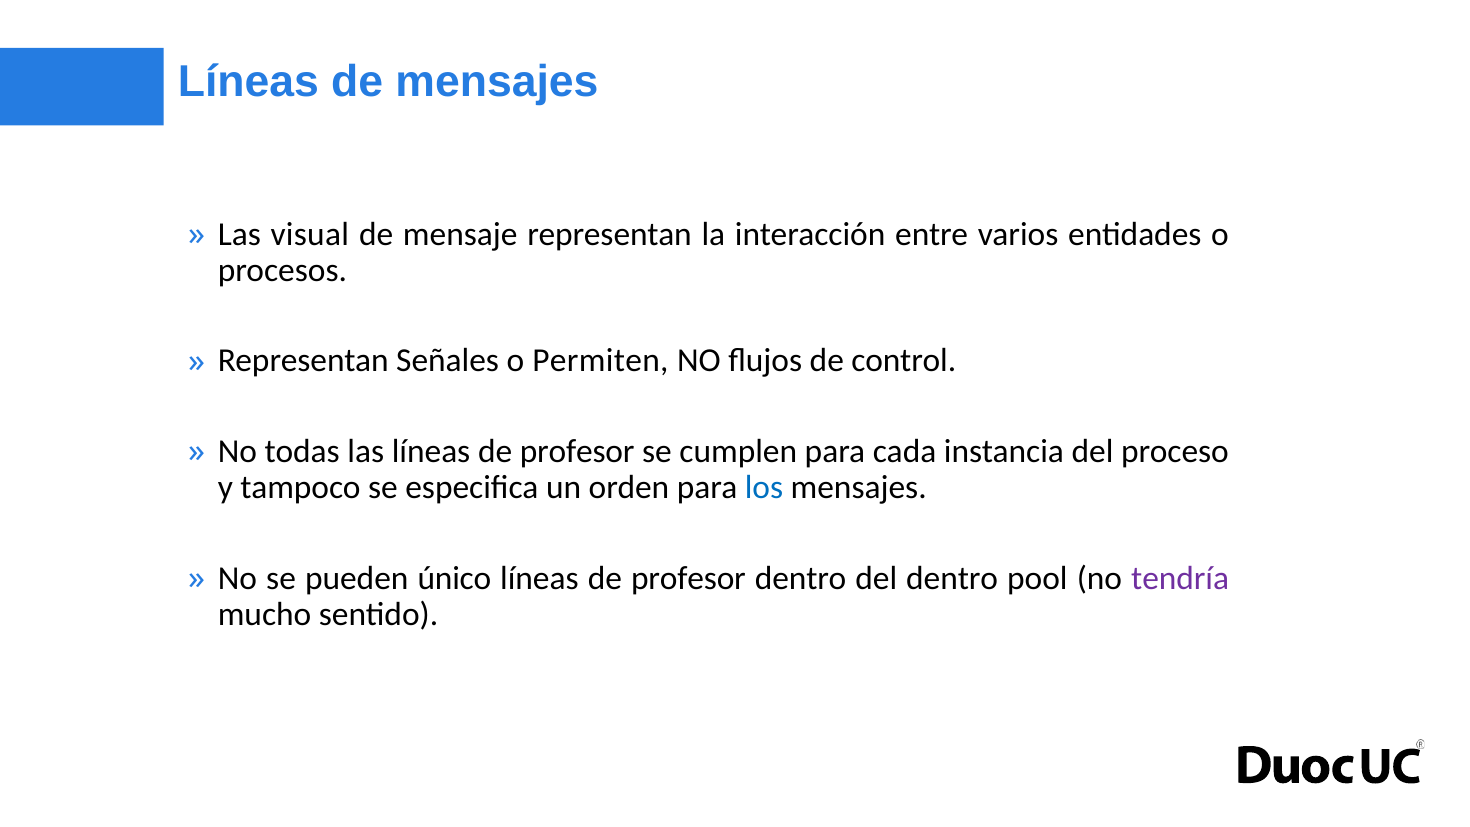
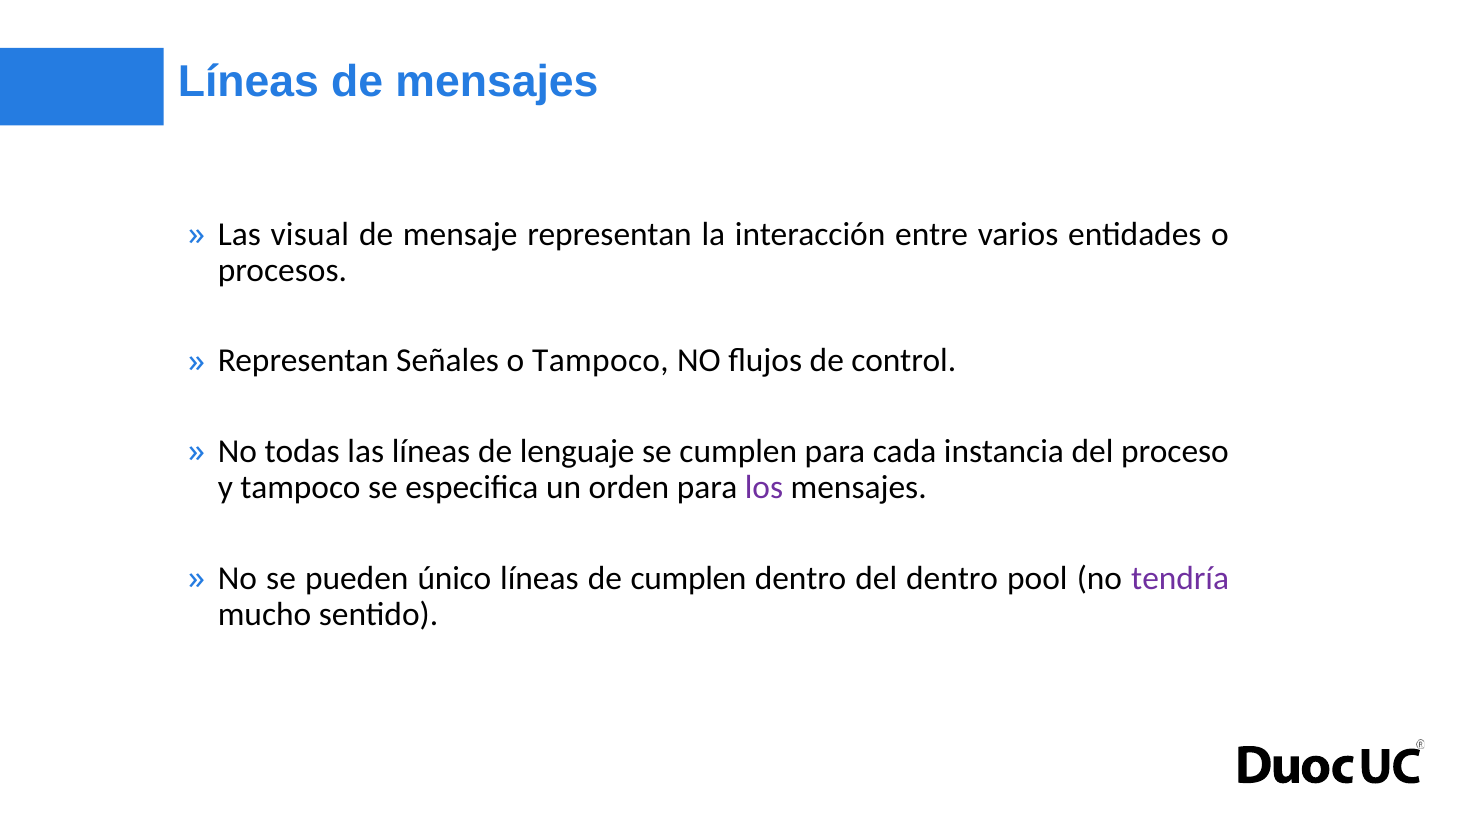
o Permiten: Permiten -> Tampoco (600, 361)
las líneas de profesor: profesor -> lenguaje (577, 452)
los colour: blue -> purple (764, 488)
profesor: profesor -> cumplen (689, 579)
